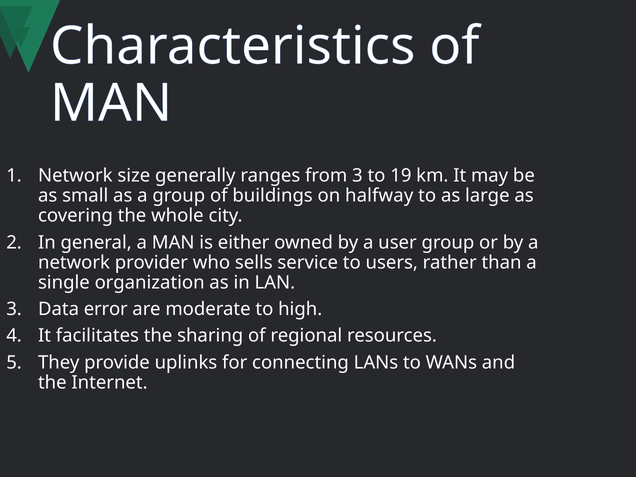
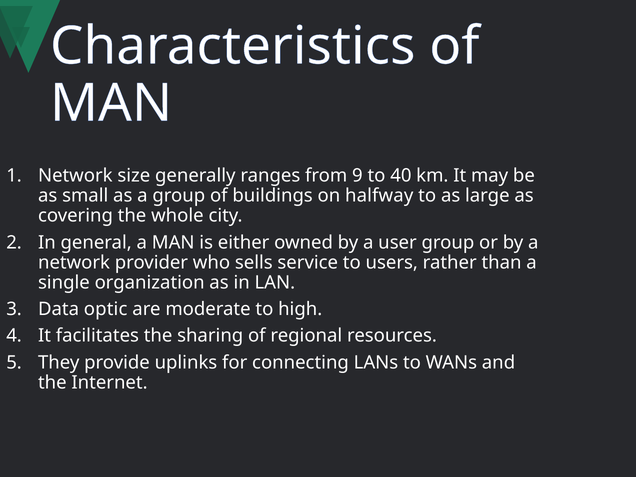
from 3: 3 -> 9 (357, 176)
19: 19 -> 40 (401, 176)
error: error -> optic (106, 309)
